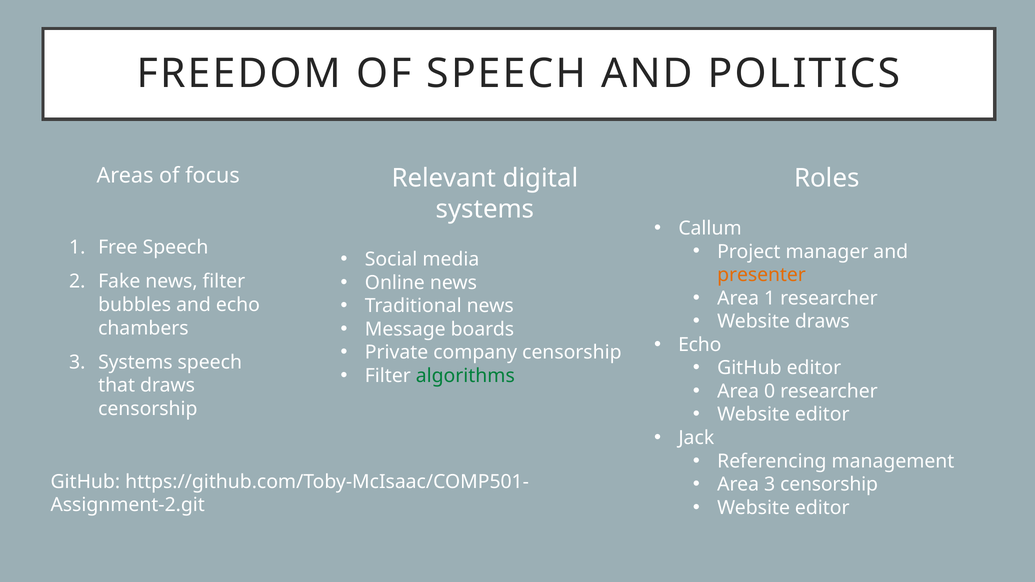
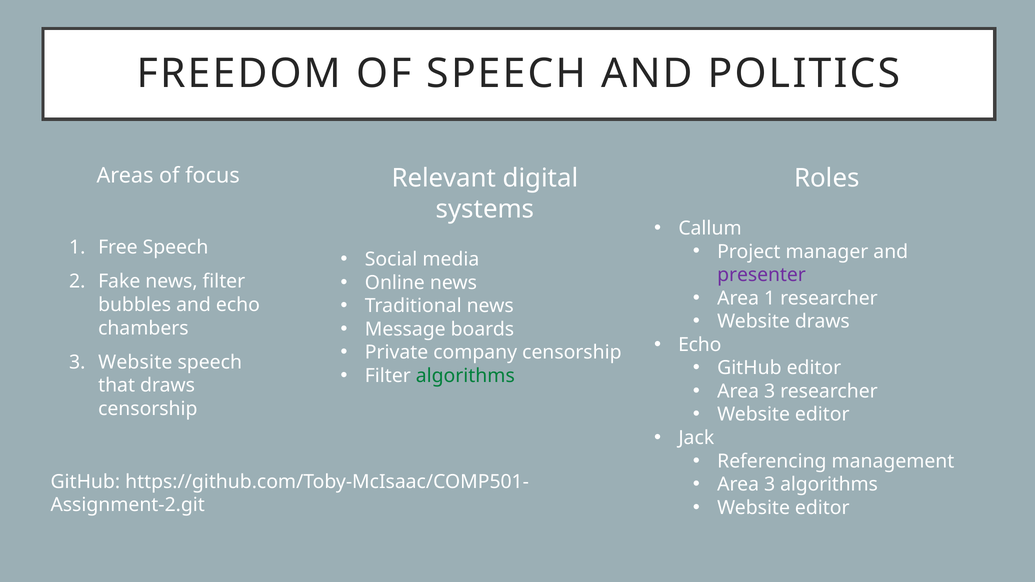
presenter colour: orange -> purple (762, 275)
3 Systems: Systems -> Website (135, 362)
0: 0 -> 3 (770, 391)
3 censorship: censorship -> algorithms (829, 485)
